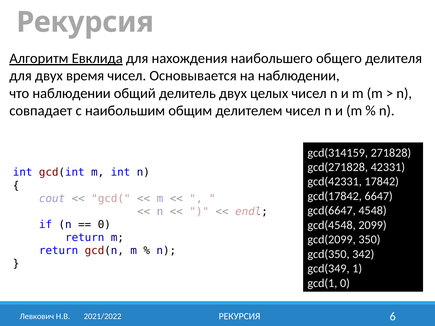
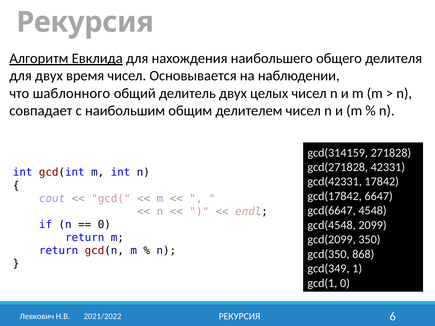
что наблюдении: наблюдении -> шаблонного (71, 93)
342: 342 -> 868 (363, 254)
